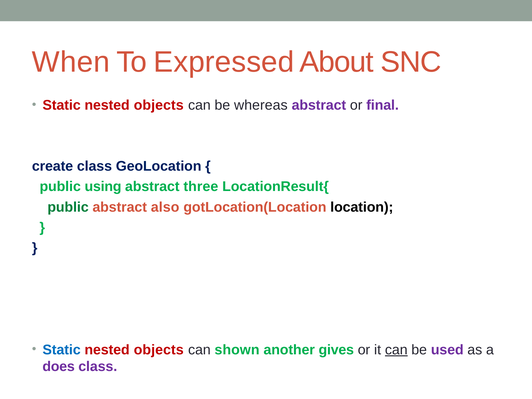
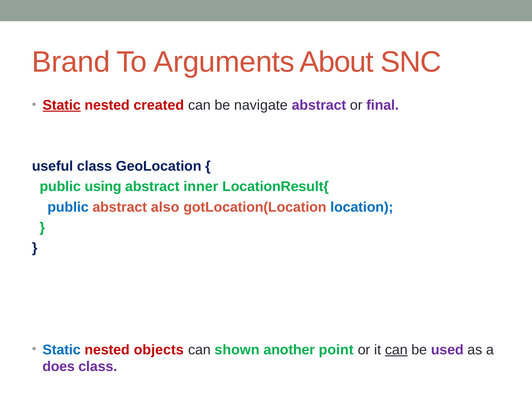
When: When -> Brand (71, 62)
Expressed: Expressed -> Arguments (224, 62)
Static underline: none -> present (62, 105)
objects: objects -> created (159, 105)
whereas: whereas -> navigate (261, 105)
create: create -> useful (53, 166)
three: three -> inner (201, 187)
public colour: green -> blue (68, 207)
location colour: black -> blue (362, 207)
gives: gives -> point (336, 350)
